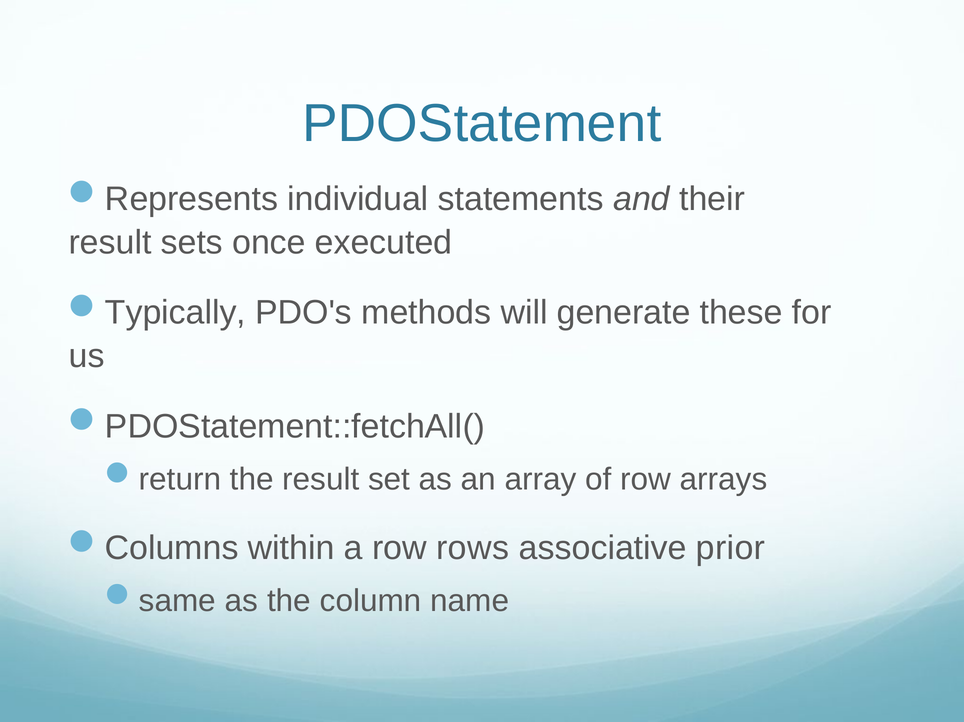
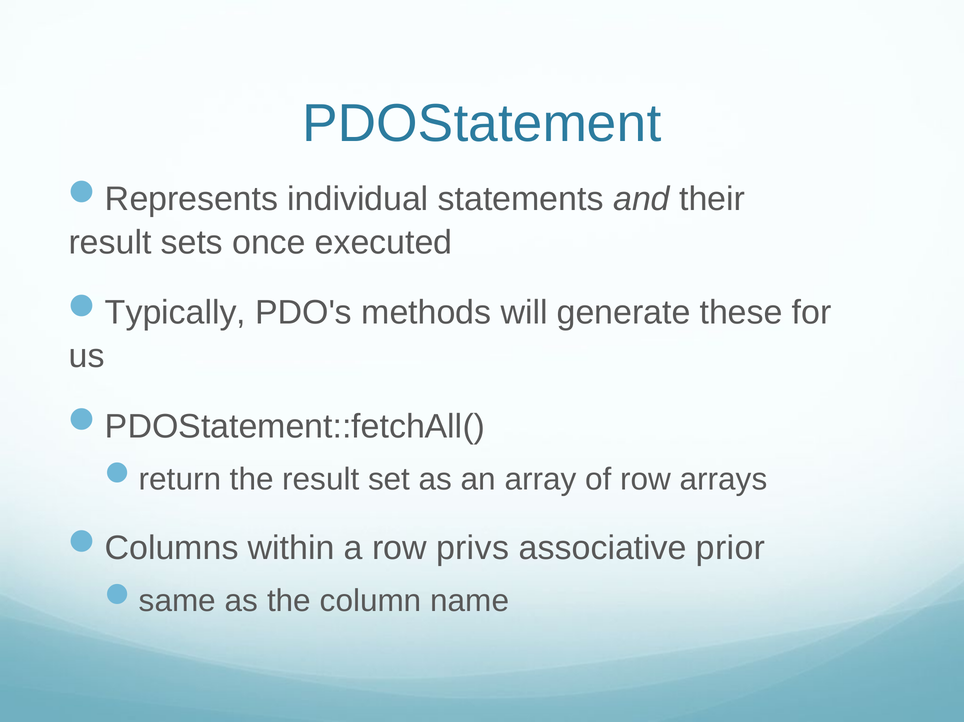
rows: rows -> privs (473, 548)
